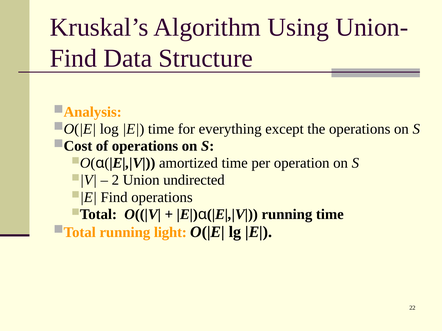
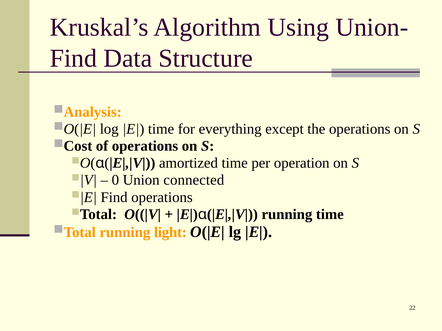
2: 2 -> 0 (115, 180)
undirected: undirected -> connected (194, 180)
